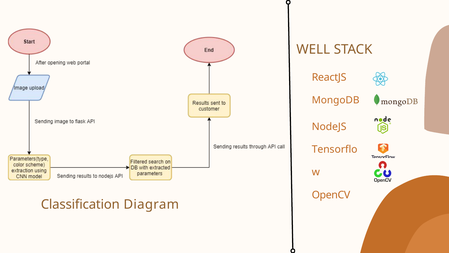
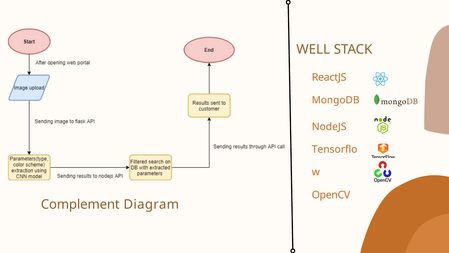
Classification: Classification -> Complement (80, 204)
